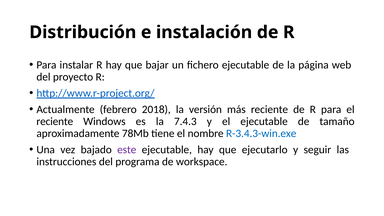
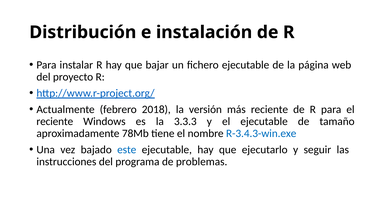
7.4.3: 7.4.3 -> 3.3.3 (185, 121)
este colour: purple -> blue (127, 150)
workspace: workspace -> problemas (202, 162)
